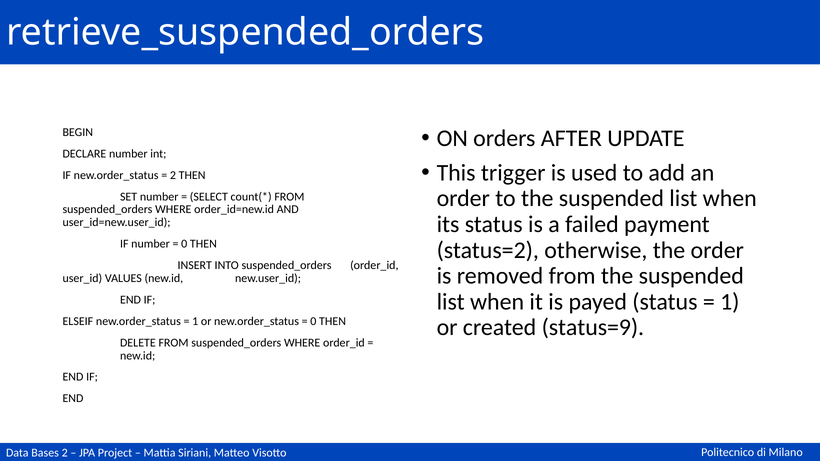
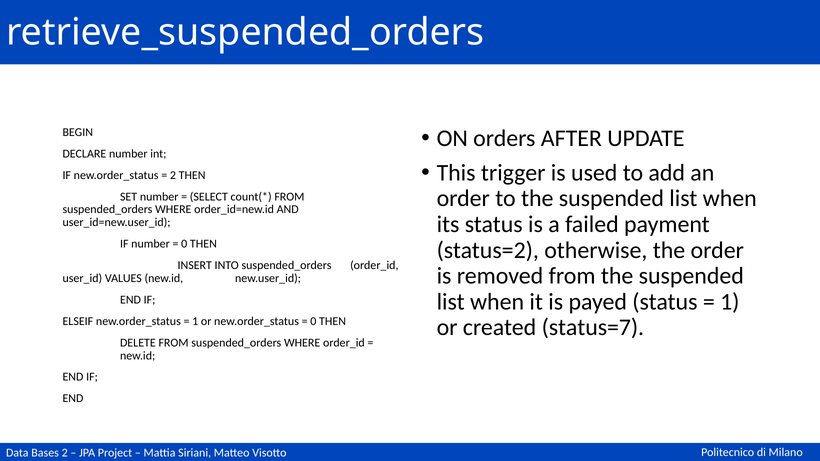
status=9: status=9 -> status=7 (593, 328)
